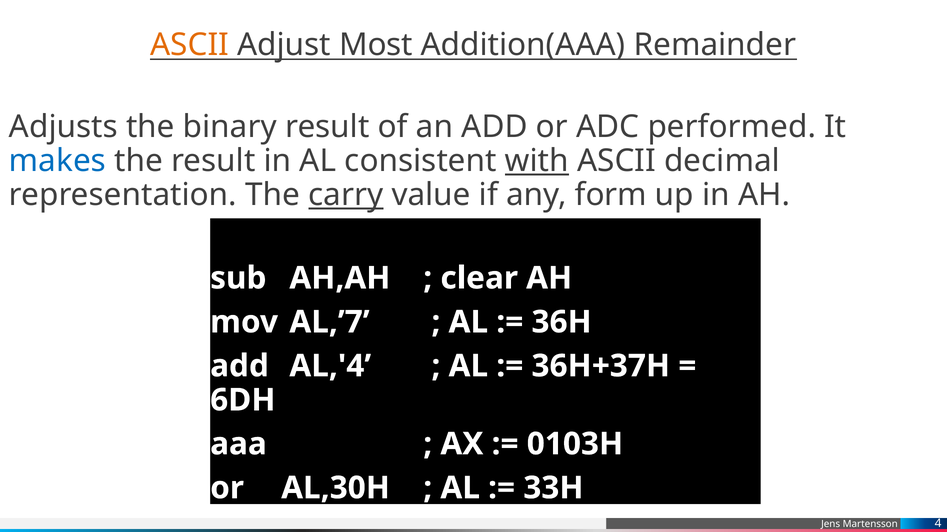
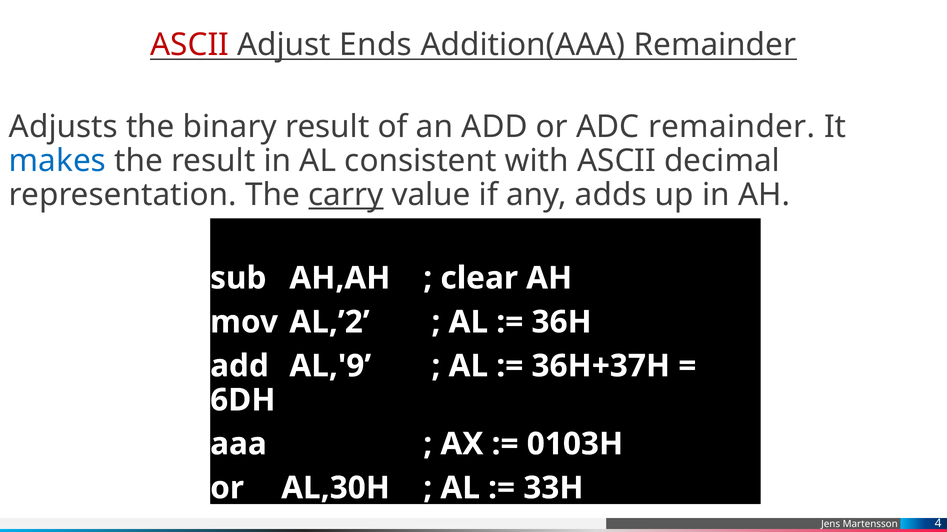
ASCII colour: orange -> red (190, 45)
Most: Most -> Ends (376, 45)
ADC performed: performed -> remainder (732, 127)
with underline: present -> none (537, 161)
form: form -> adds (611, 195)
AL,’7: AL,’7 -> AL,’2 (330, 322)
AL,'4: AL,'4 -> AL,'9 (330, 366)
